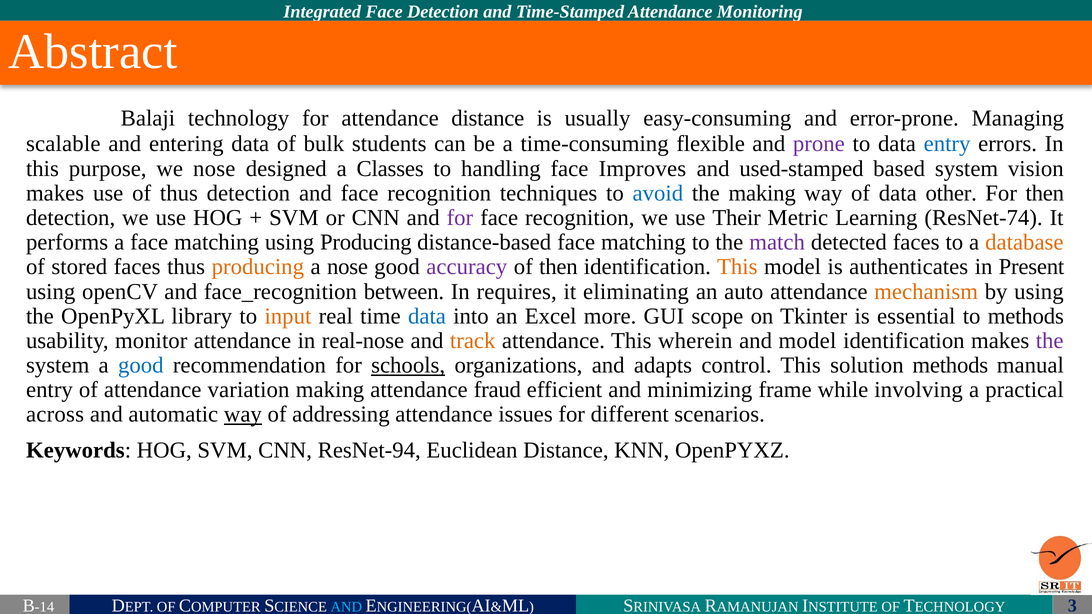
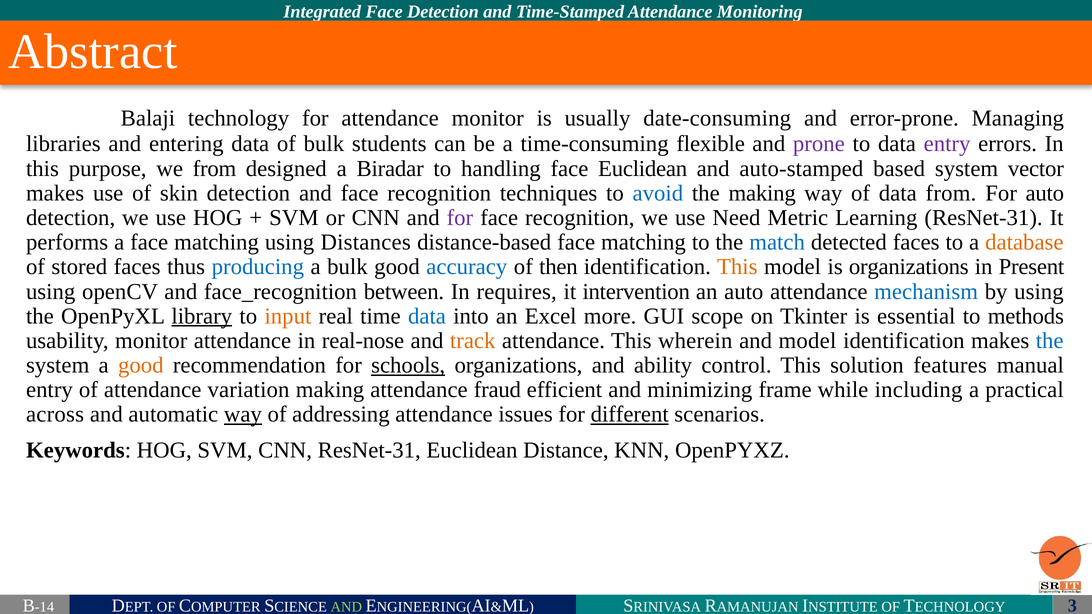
attendance distance: distance -> monitor (488, 118)
easy-consuming: easy-consuming -> date-consuming (717, 118)
scalable: scalable -> libraries (63, 144)
entry colour: blue -> purple (947, 144)
we nose: nose -> from (214, 169)
Classes: Classes -> Biradar (390, 169)
face Improves: Improves -> Euclidean (643, 169)
used-stamped: used-stamped -> auto-stamped (801, 169)
vision: vision -> vector (1036, 169)
of thus: thus -> skin (179, 193)
data other: other -> from (951, 193)
For then: then -> auto (1045, 193)
Their: Their -> Need (736, 218)
Learning ResNet-74: ResNet-74 -> ResNet-31 (984, 218)
using Producing: Producing -> Distances (366, 242)
match colour: purple -> blue (777, 242)
producing colour: orange -> blue (258, 267)
a nose: nose -> bulk (347, 267)
accuracy colour: purple -> blue (467, 267)
is authenticates: authenticates -> organizations (909, 267)
eliminating: eliminating -> intervention (636, 292)
mechanism colour: orange -> blue (926, 292)
library underline: none -> present (202, 316)
the colour: purple -> blue (1050, 341)
good colour: blue -> orange (141, 365)
adapts: adapts -> ability (663, 365)
solution methods: methods -> features (950, 365)
involving: involving -> including (919, 390)
different underline: none -> present (630, 415)
CNN ResNet-94: ResNet-94 -> ResNet-31 (369, 451)
AND colour: light blue -> light green (346, 607)
